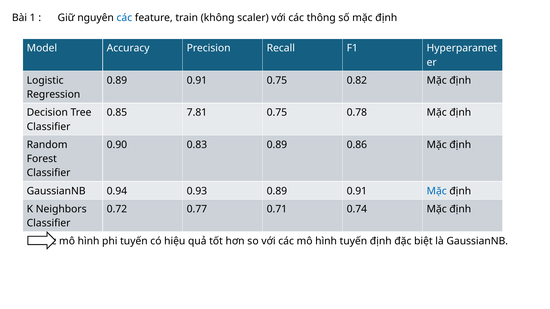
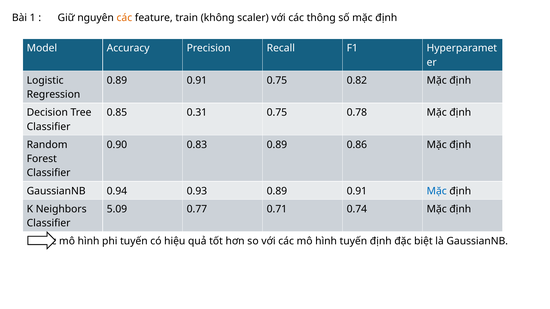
các colour: blue -> orange (124, 18)
7.81: 7.81 -> 0.31 (197, 113)
0.72: 0.72 -> 5.09 (117, 209)
